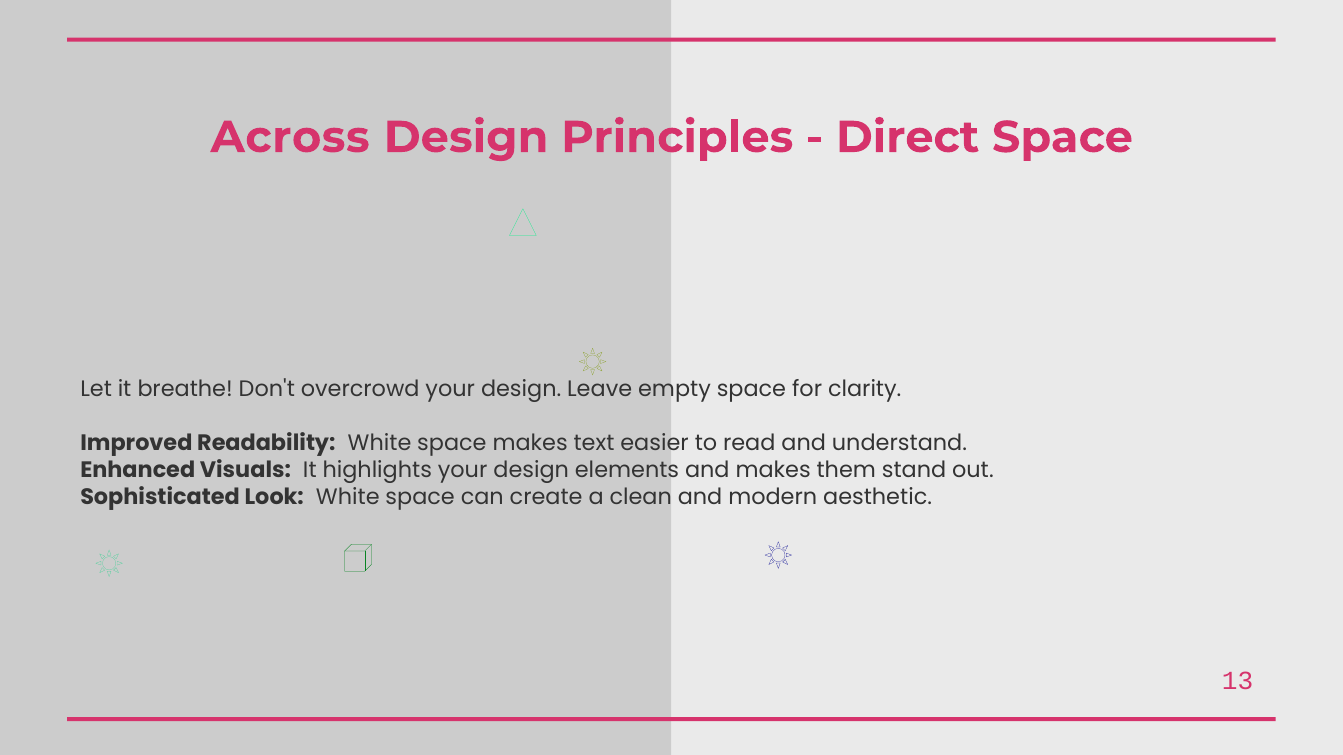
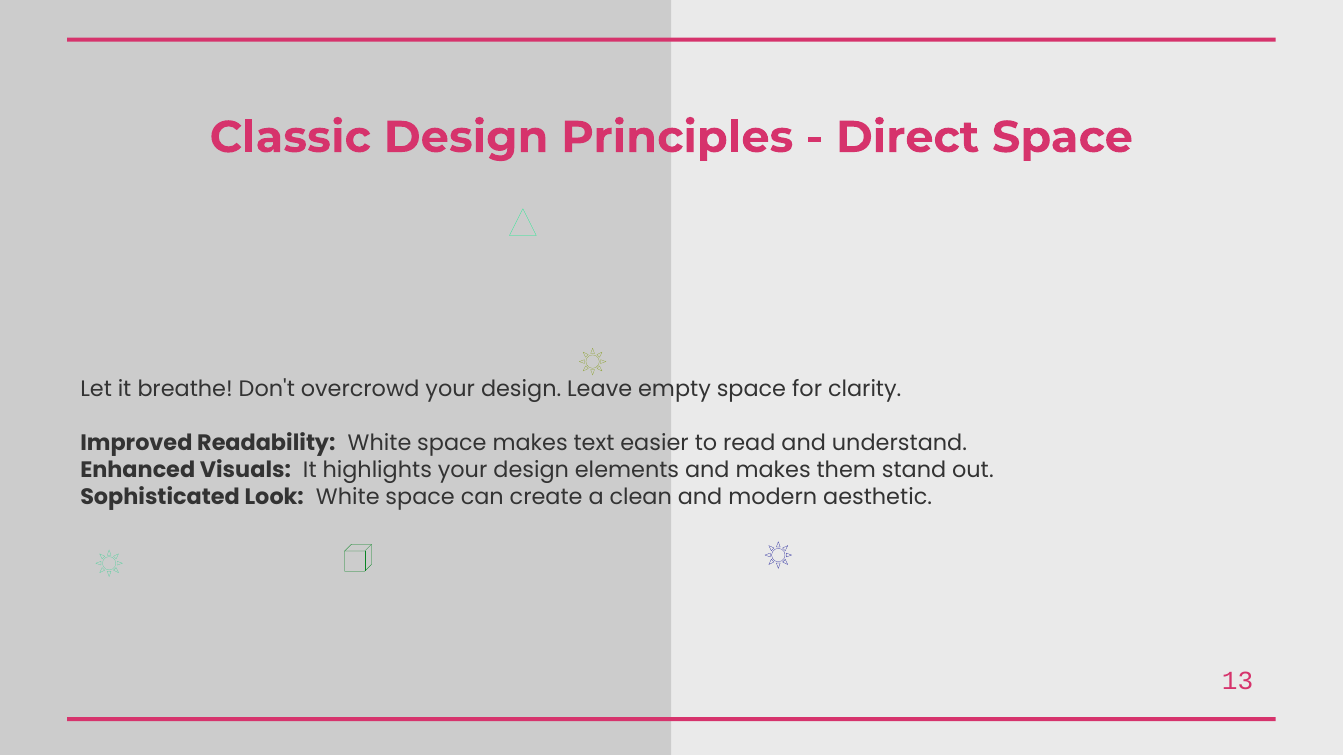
Across: Across -> Classic (290, 137)
